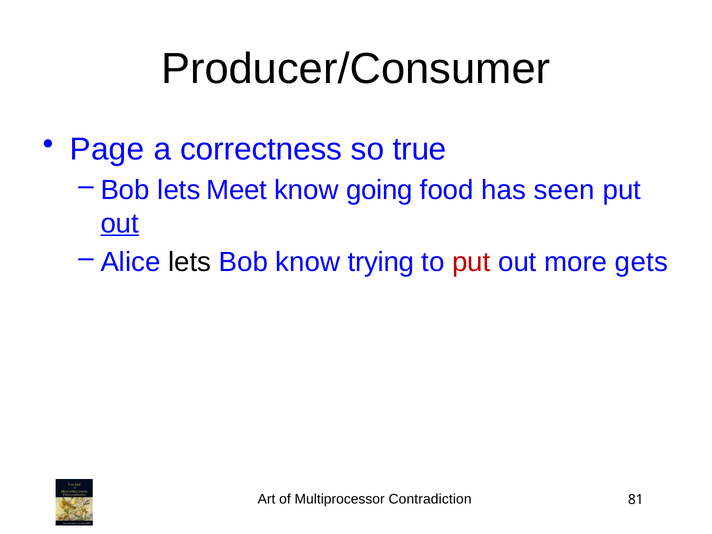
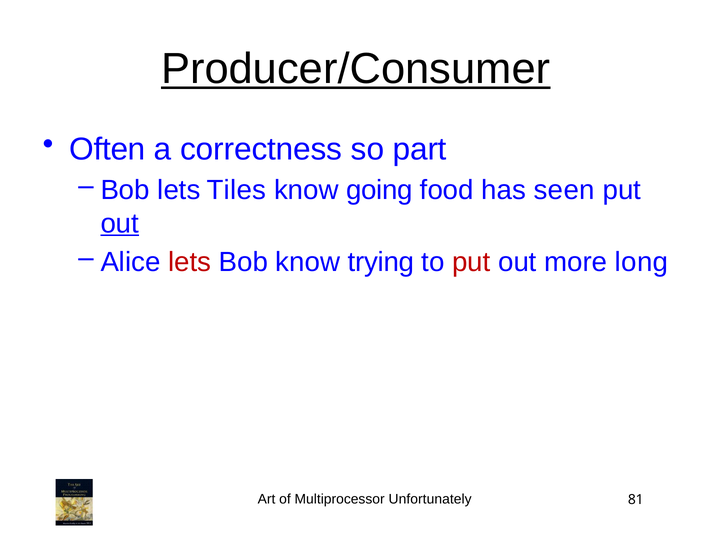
Producer/Consumer underline: none -> present (356, 69)
Page: Page -> Often (107, 149)
true: true -> part (420, 149)
Meet: Meet -> Tiles (236, 190)
lets colour: black -> red (190, 262)
gets: gets -> long (642, 262)
Contradiction: Contradiction -> Unfortunately (430, 499)
